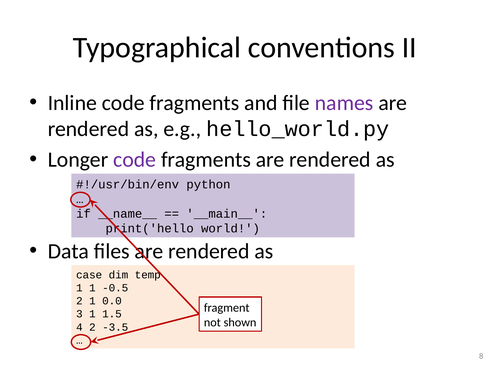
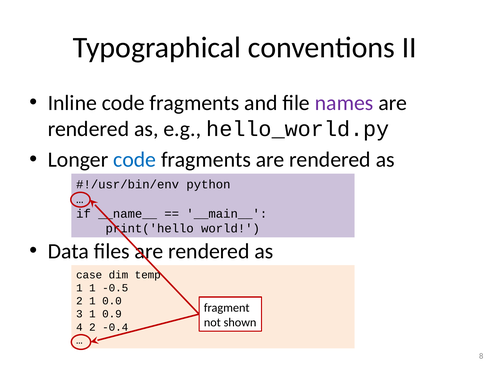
code colour: purple -> blue (135, 159)
1.5: 1.5 -> 0.9 (112, 314)
-3.5: -3.5 -> -0.4 (115, 327)
